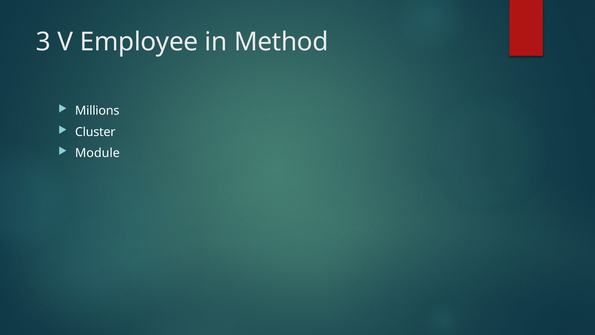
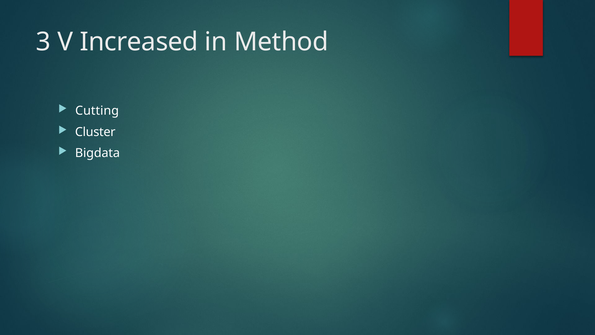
Employee: Employee -> Increased (139, 42)
Millions: Millions -> Cutting (97, 111)
Module: Module -> Bigdata (97, 153)
